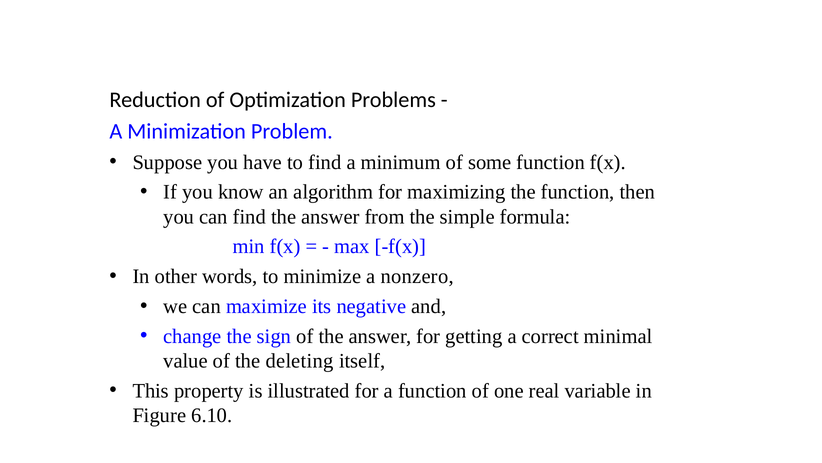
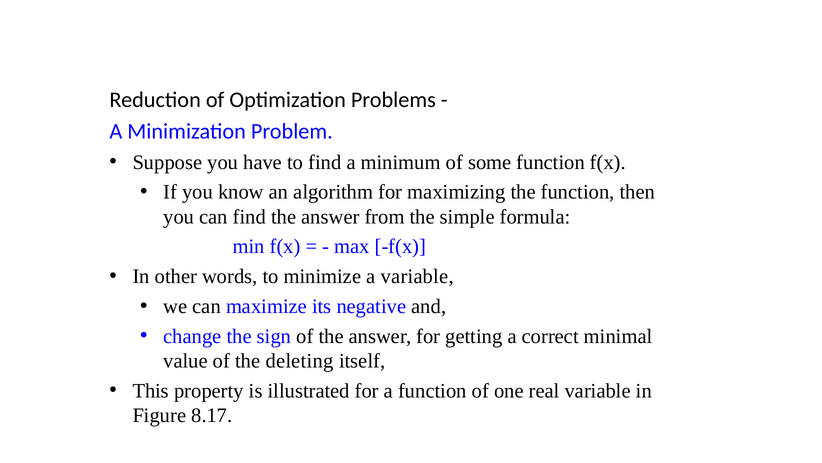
a nonzero: nonzero -> variable (417, 276)
6.10: 6.10 -> 8.17 (212, 415)
